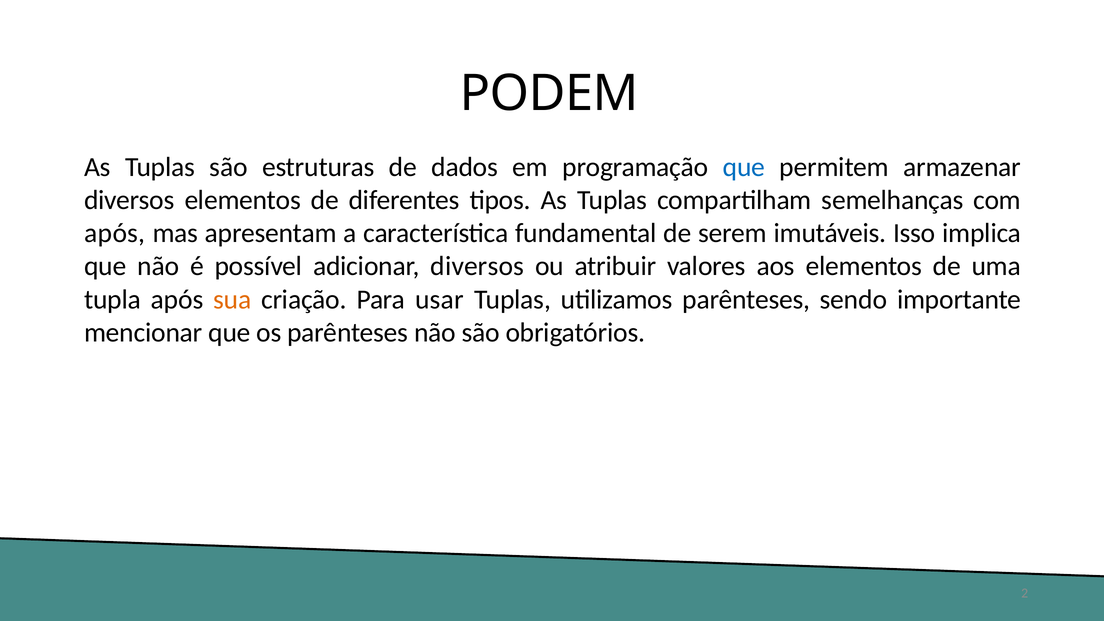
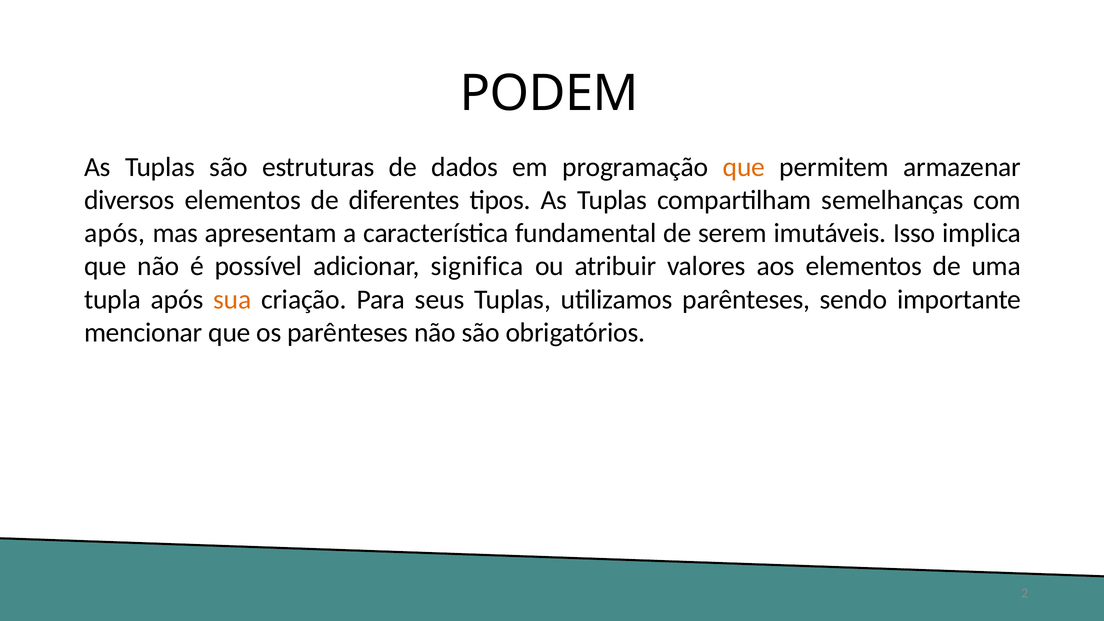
que colour: blue -> orange (744, 167)
adicionar diversos: diversos -> significa (477, 266)
usar: usar -> seus (440, 299)
